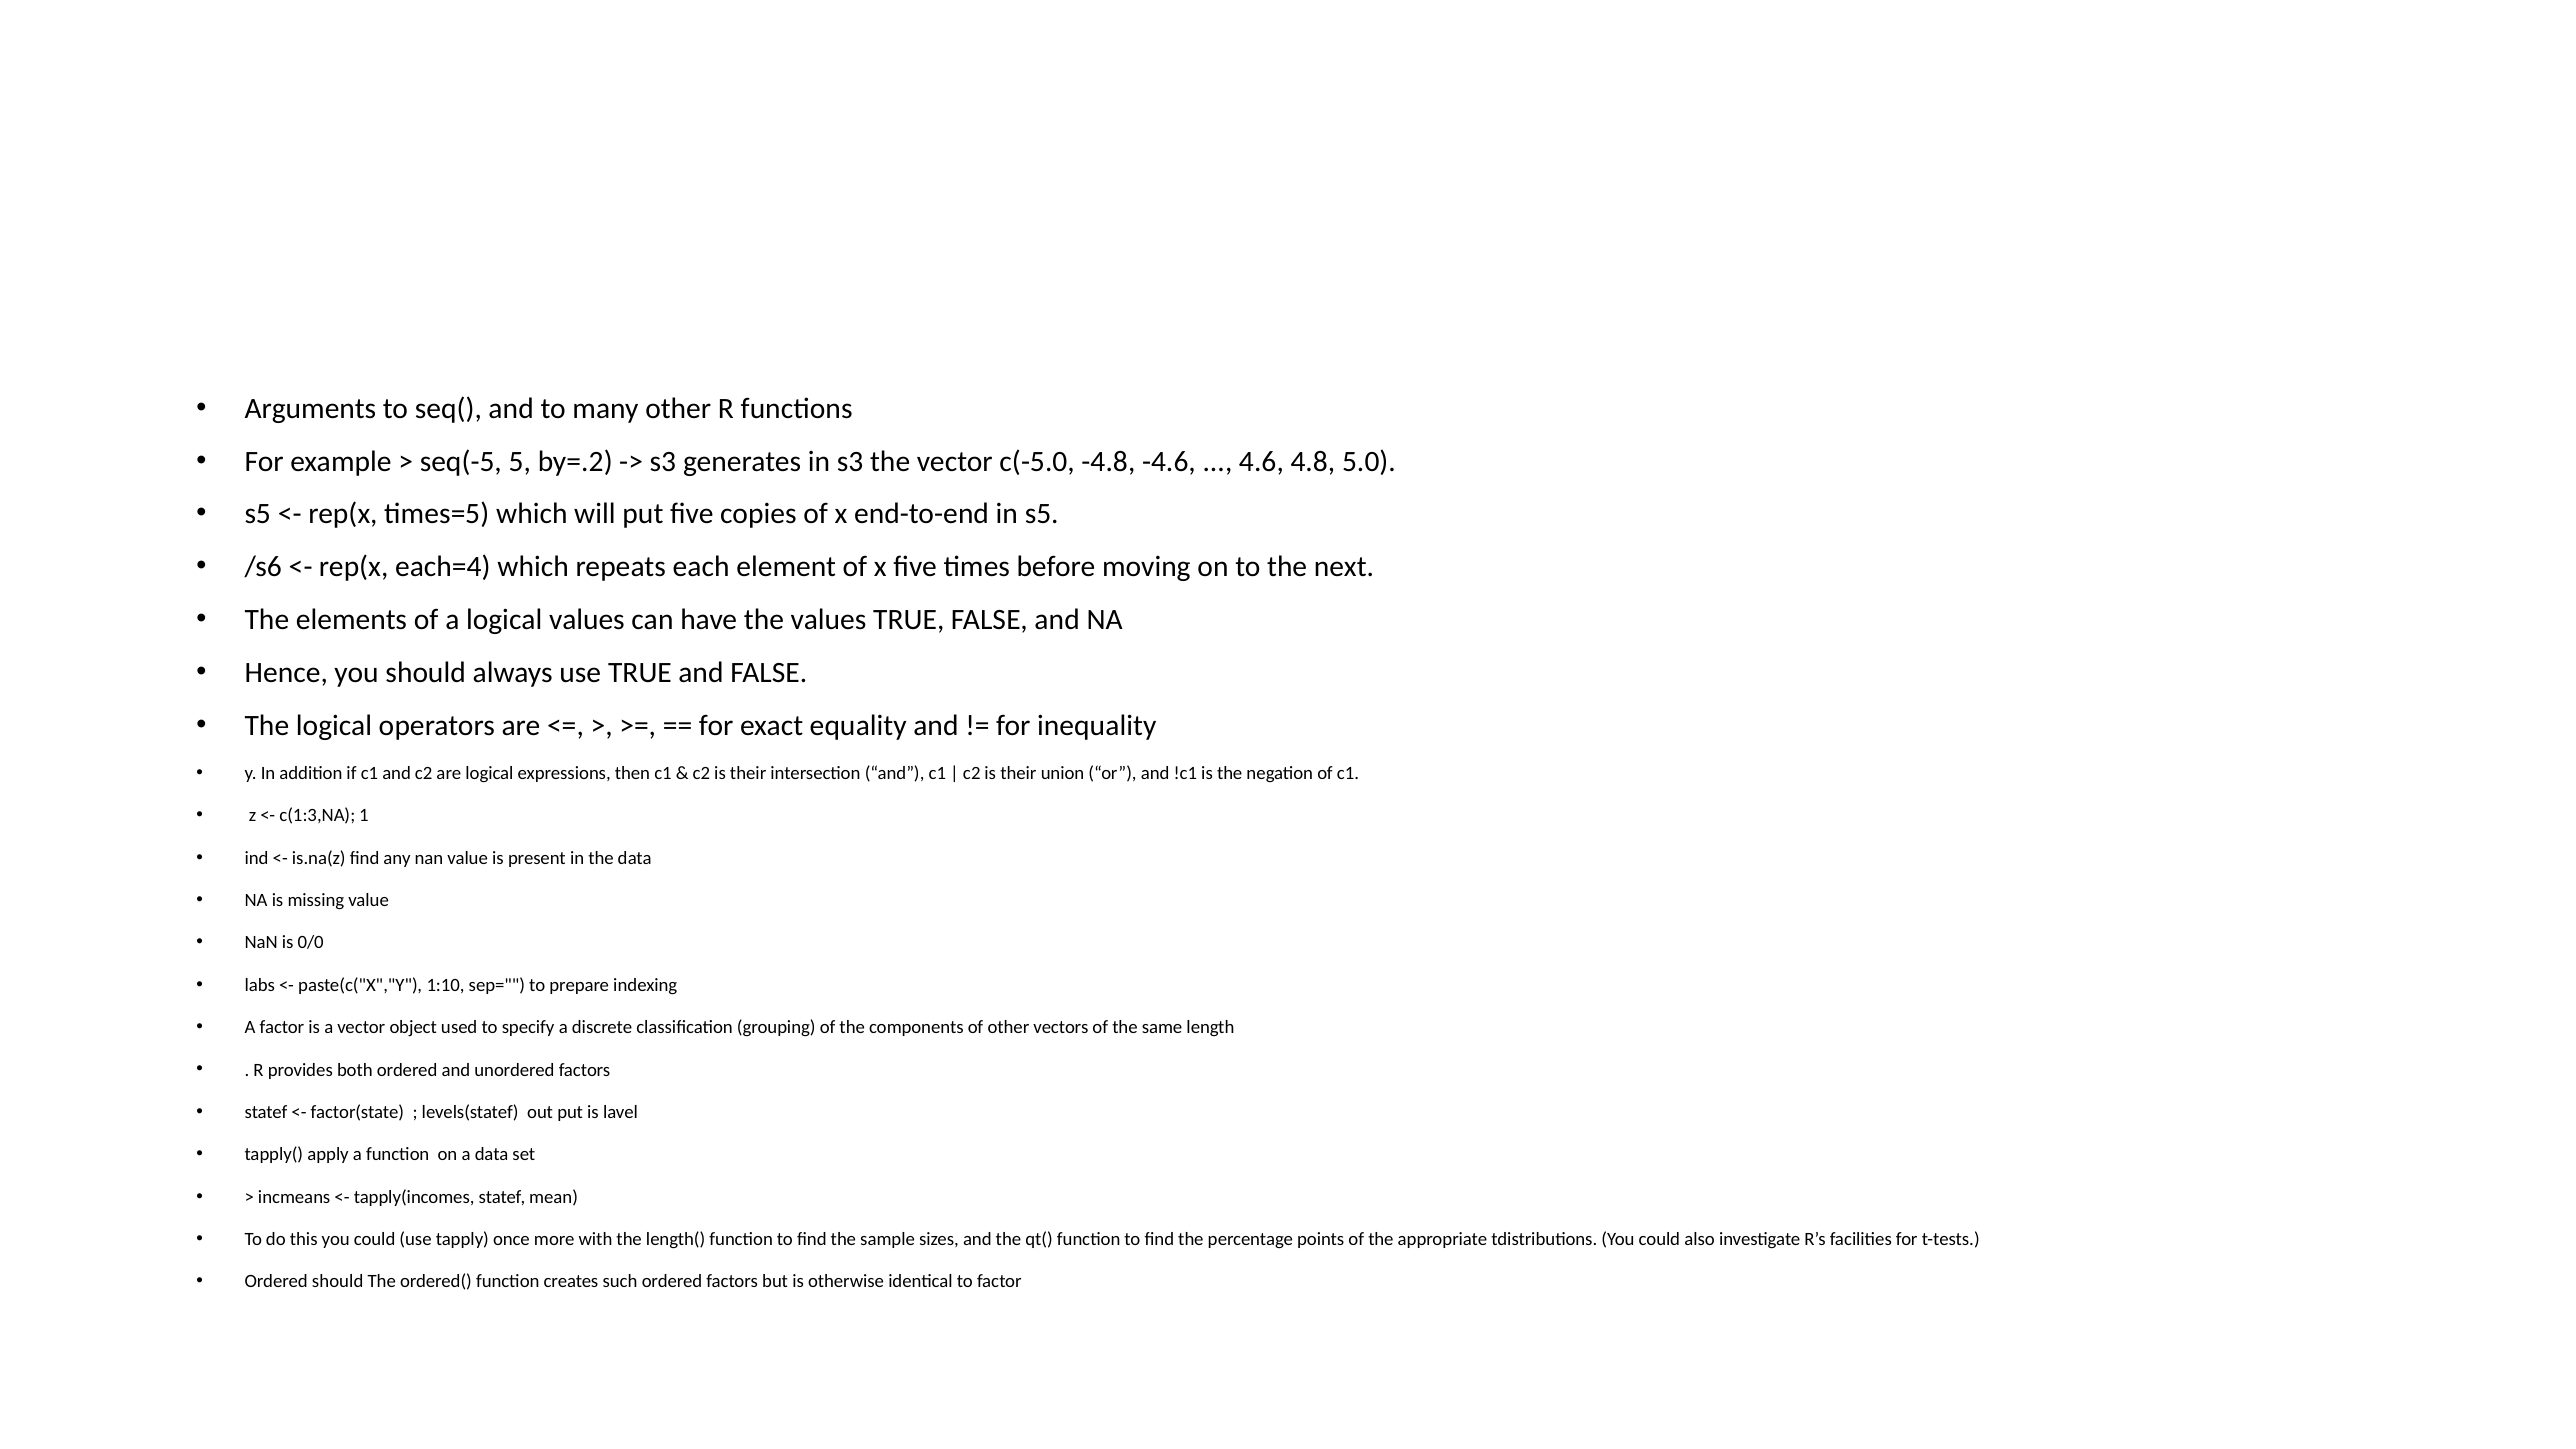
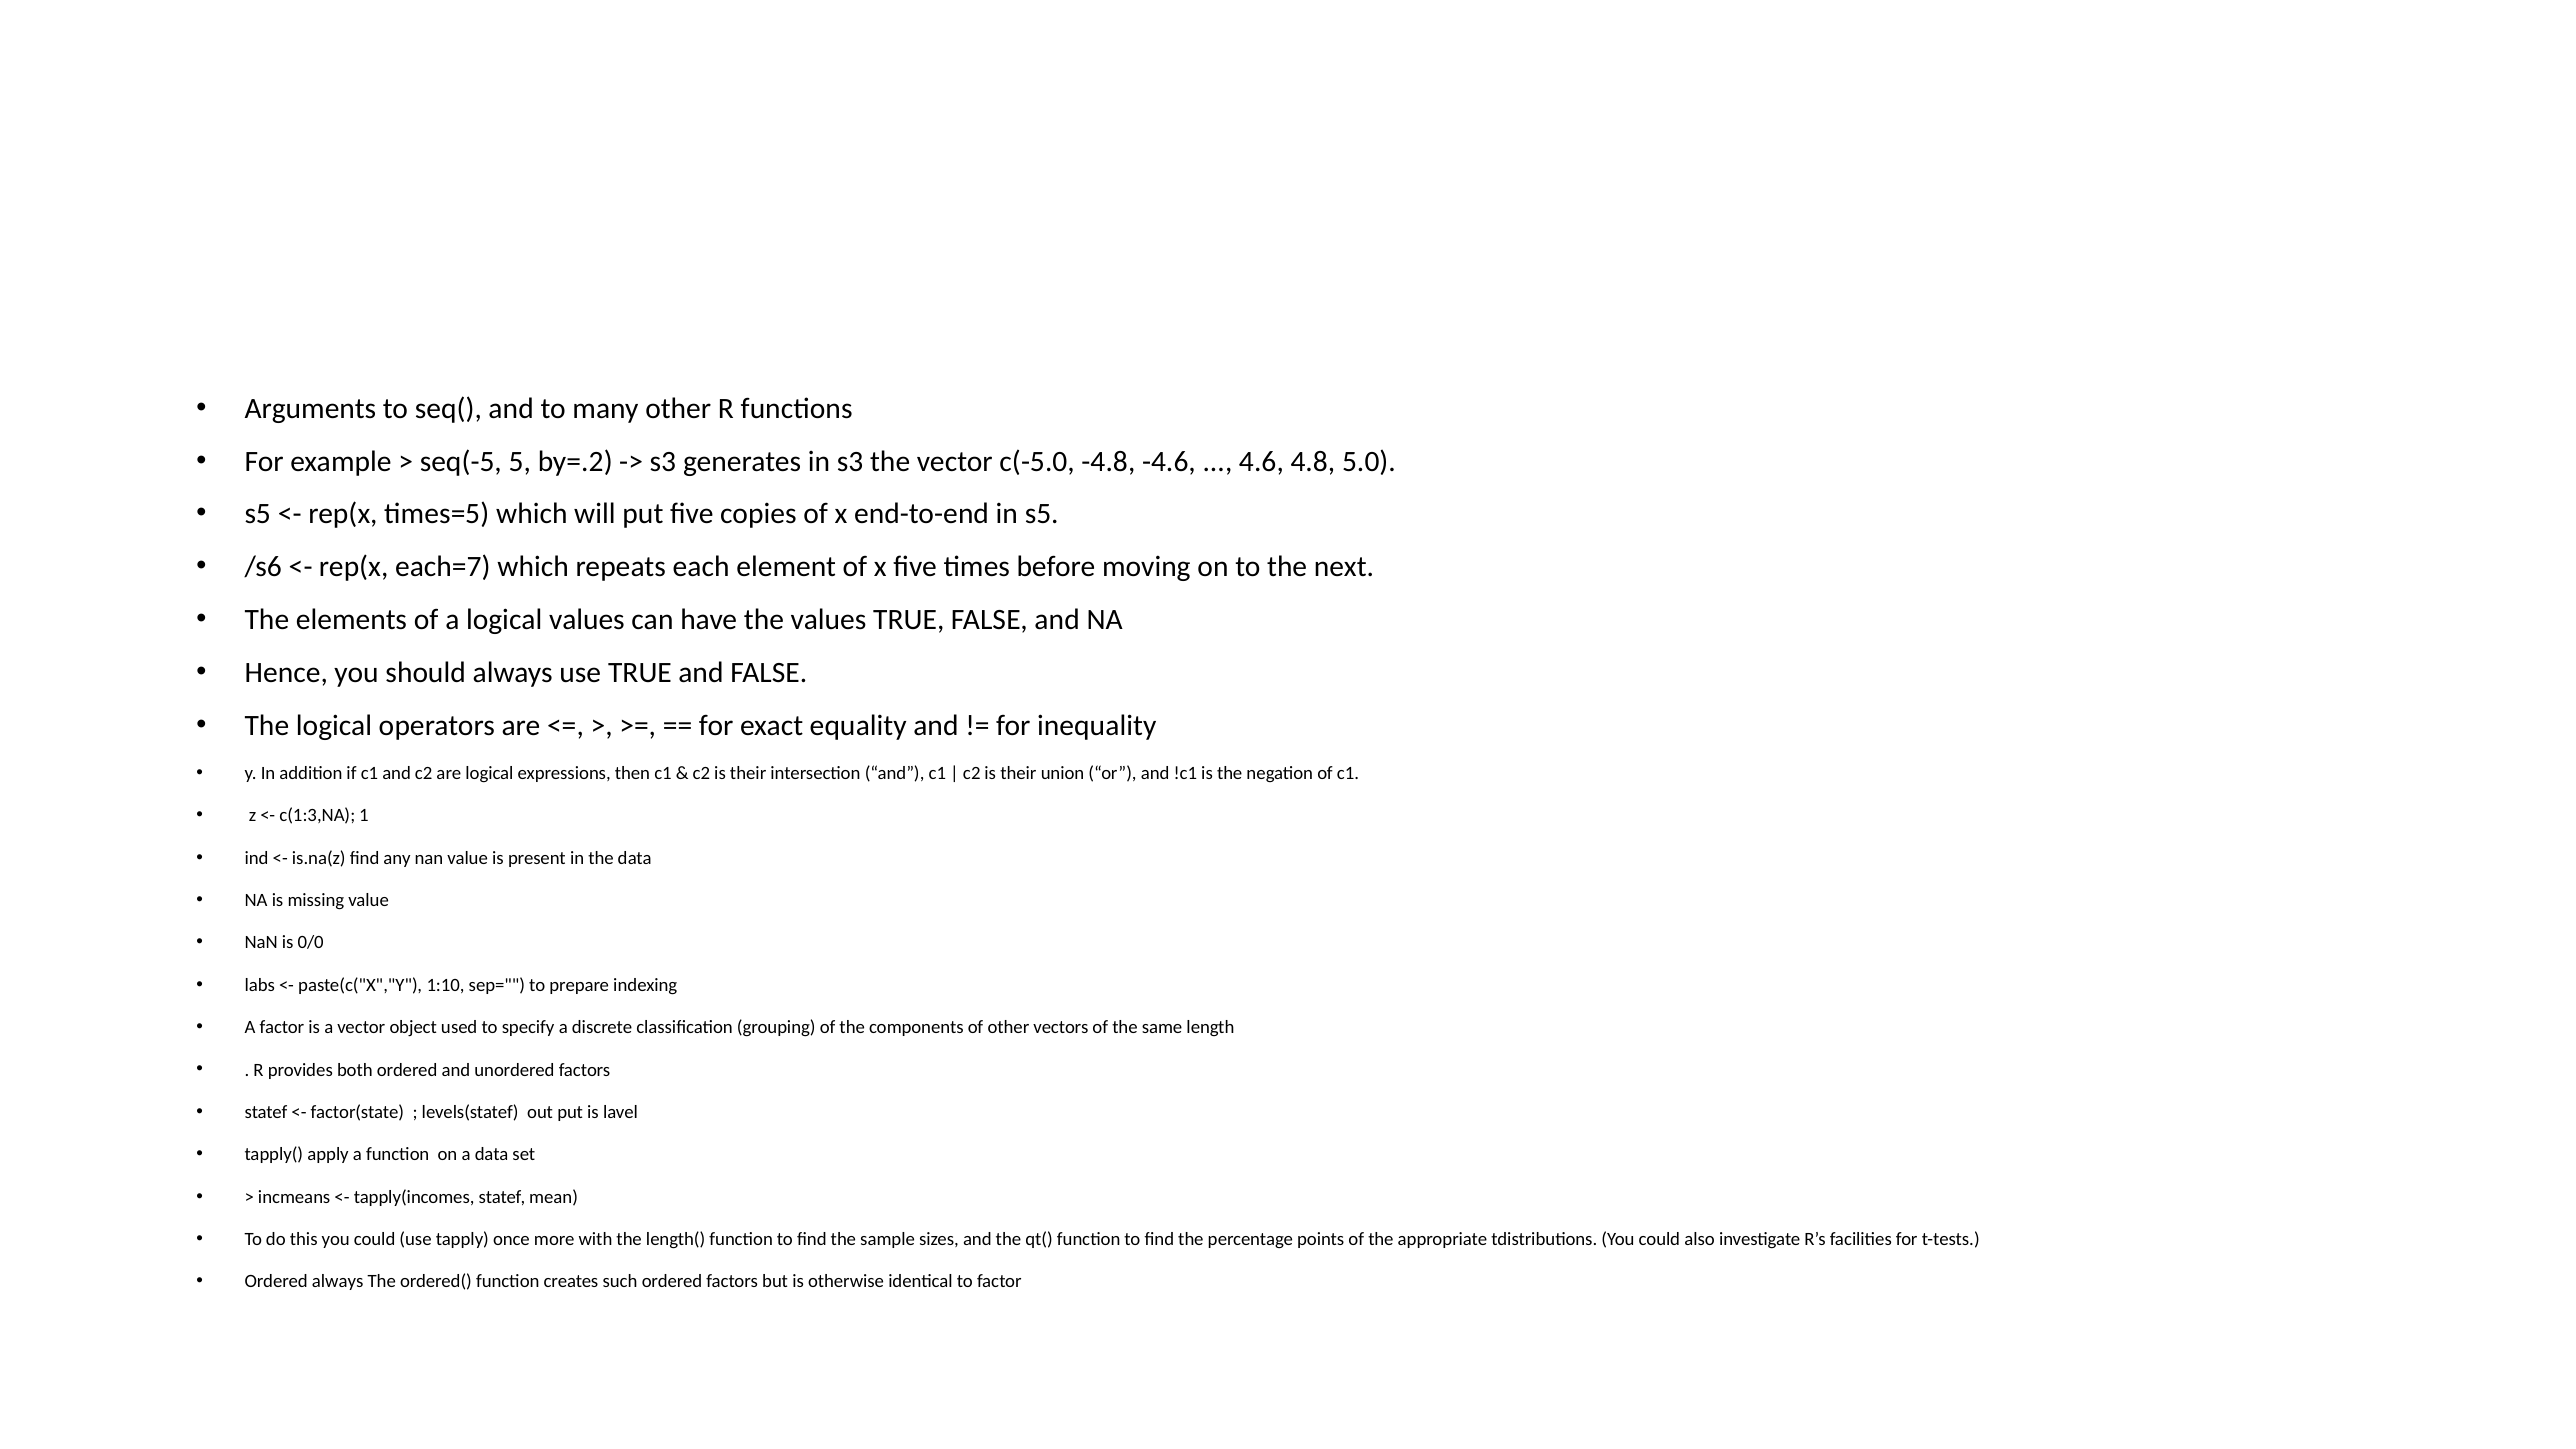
each=4: each=4 -> each=7 (443, 567)
Ordered should: should -> always (338, 1282)
